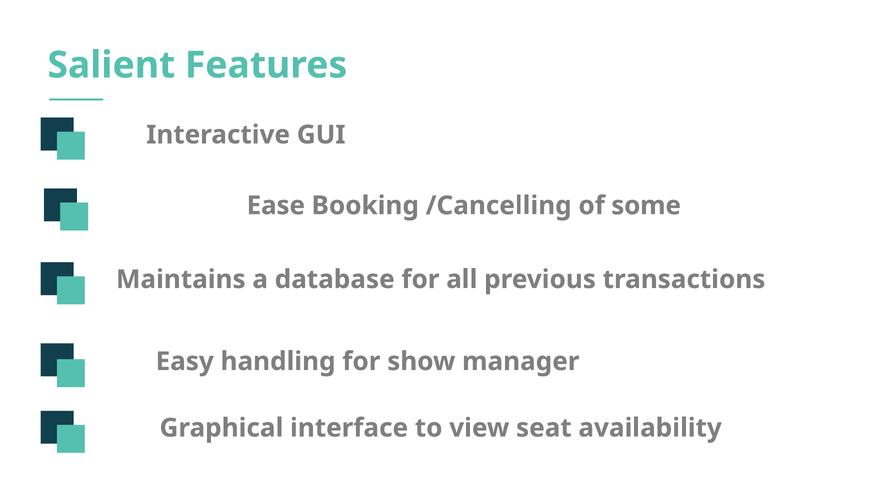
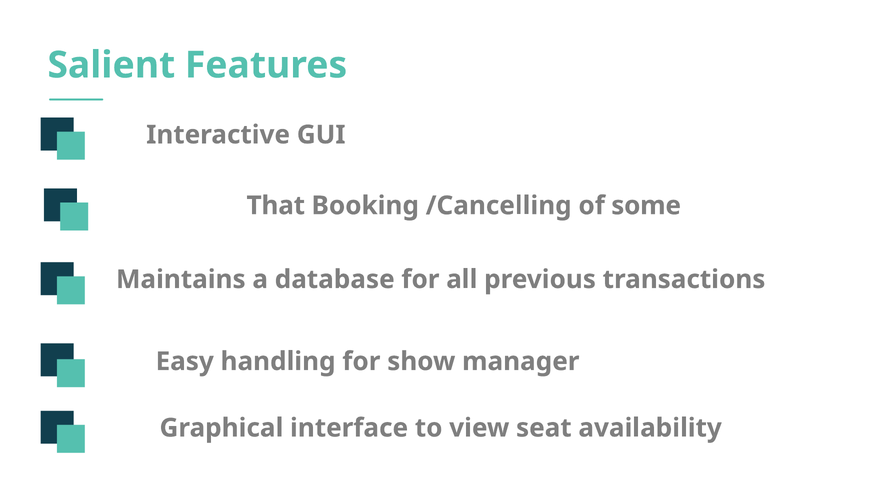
Ease: Ease -> That (276, 206)
